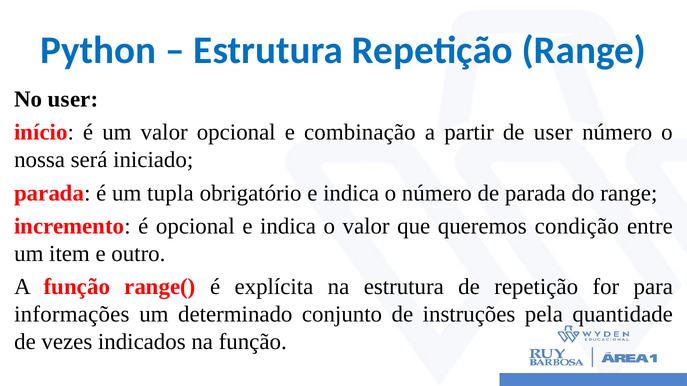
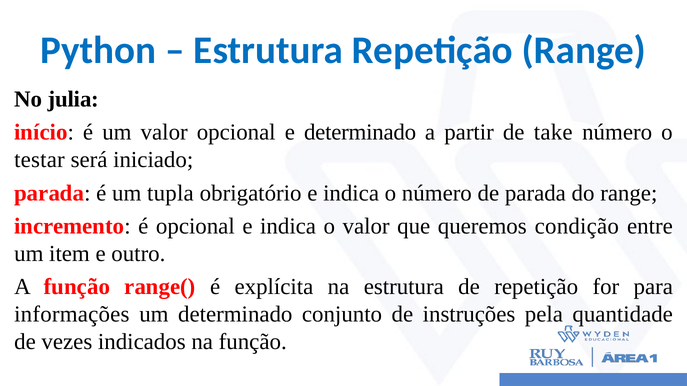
No user: user -> julia (73, 99)
e combinação: combinação -> determinado (360, 132)
de user: user -> take (553, 132)
nossa: nossa -> testar (39, 160)
